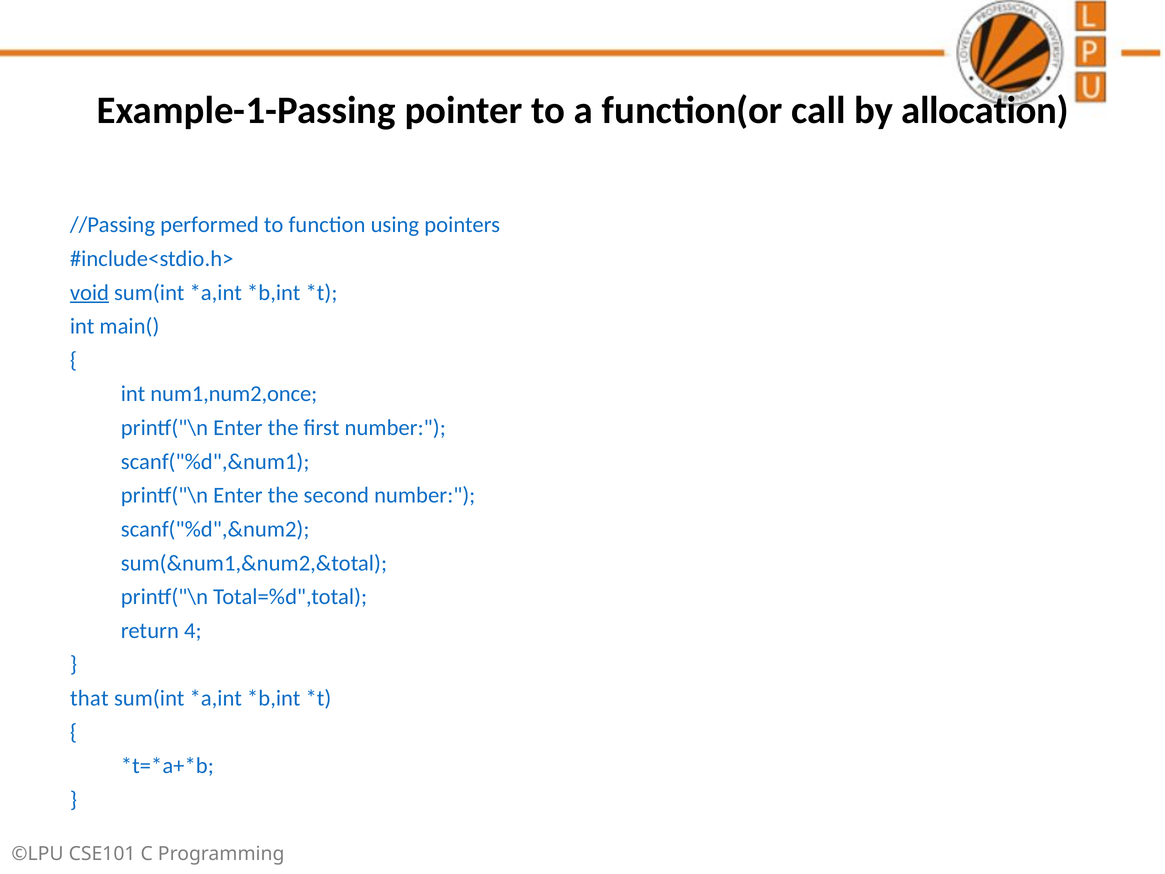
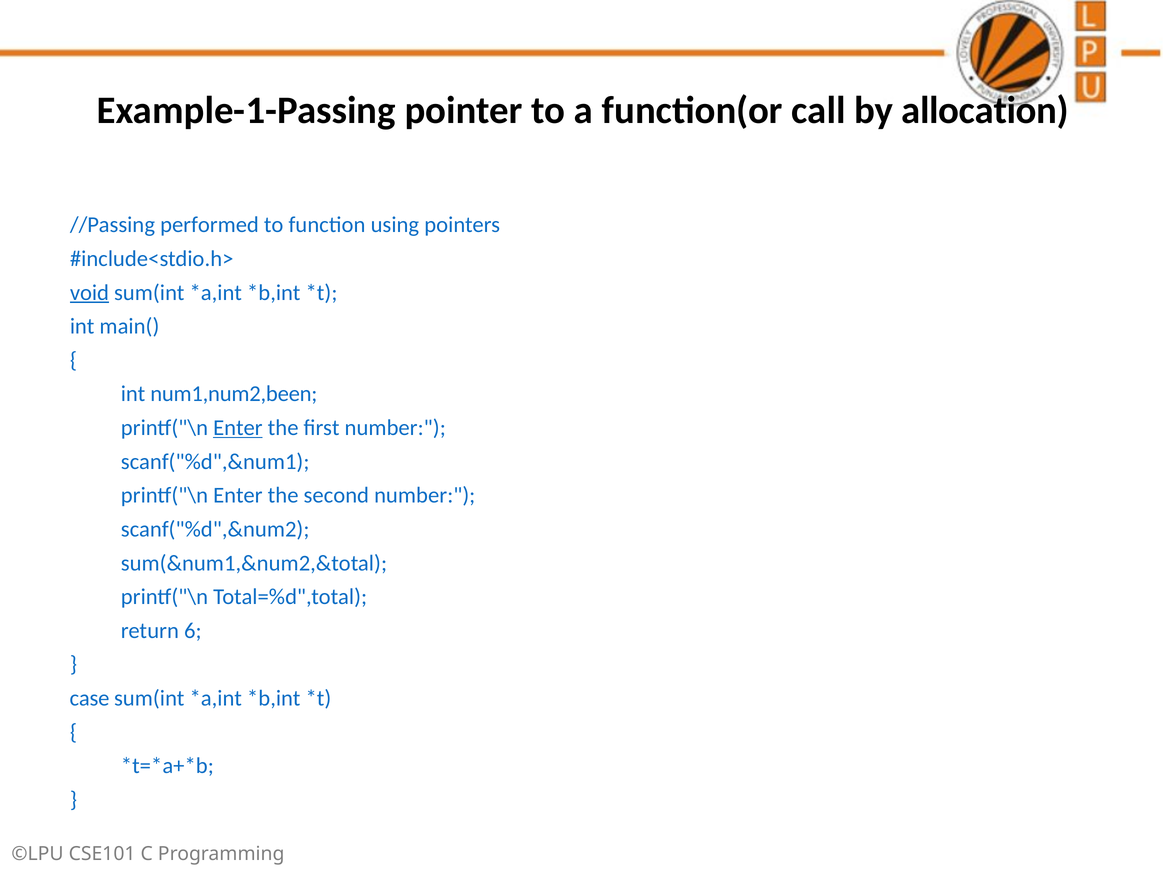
num1,num2,once: num1,num2,once -> num1,num2,been (234, 394)
Enter underline: none -> present (238, 428)
4: 4 -> 6 (193, 631)
that: that -> case (90, 698)
